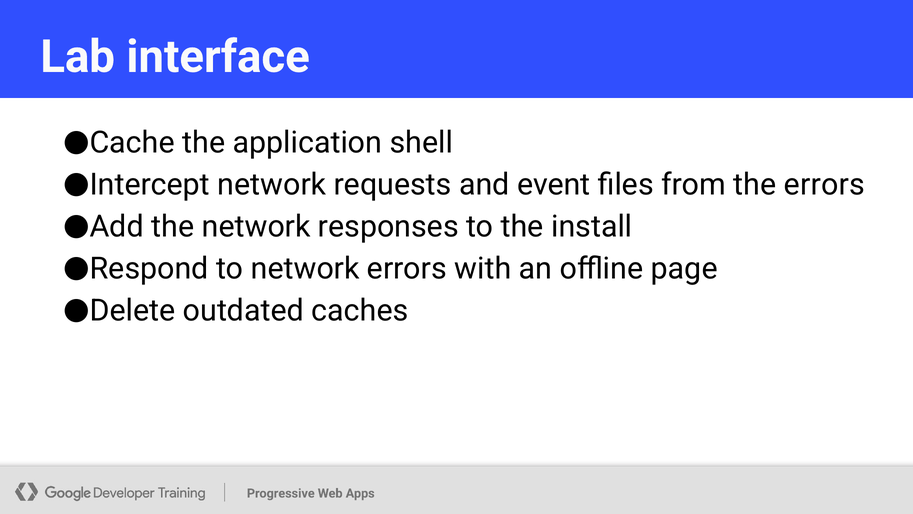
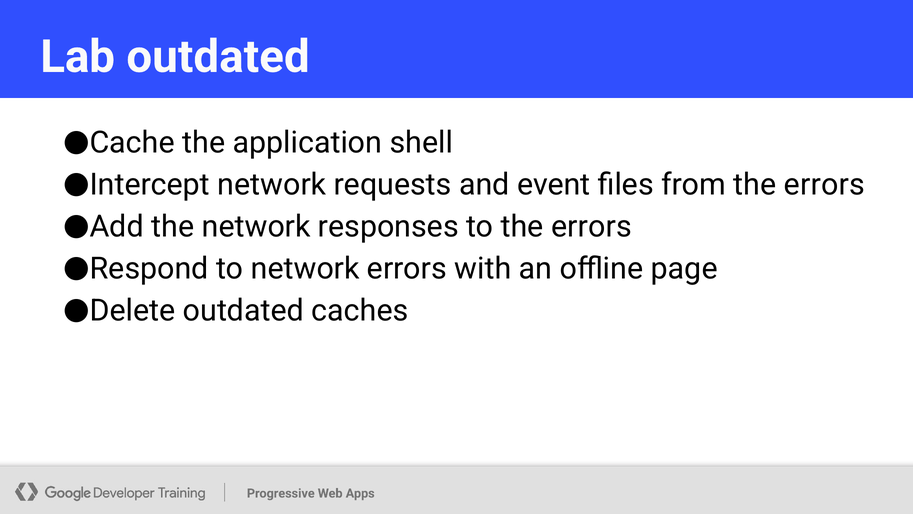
Lab interface: interface -> outdated (218, 57)
to the install: install -> errors (592, 226)
